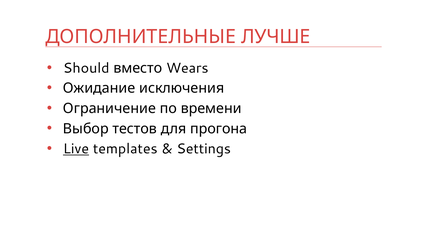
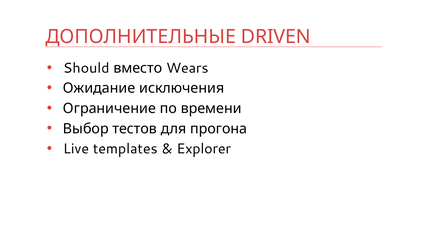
ЛУЧШЕ: ЛУЧШЕ -> DRIVEN (276, 37)
Live underline: present -> none (76, 149)
Settings: Settings -> Explorer (204, 149)
